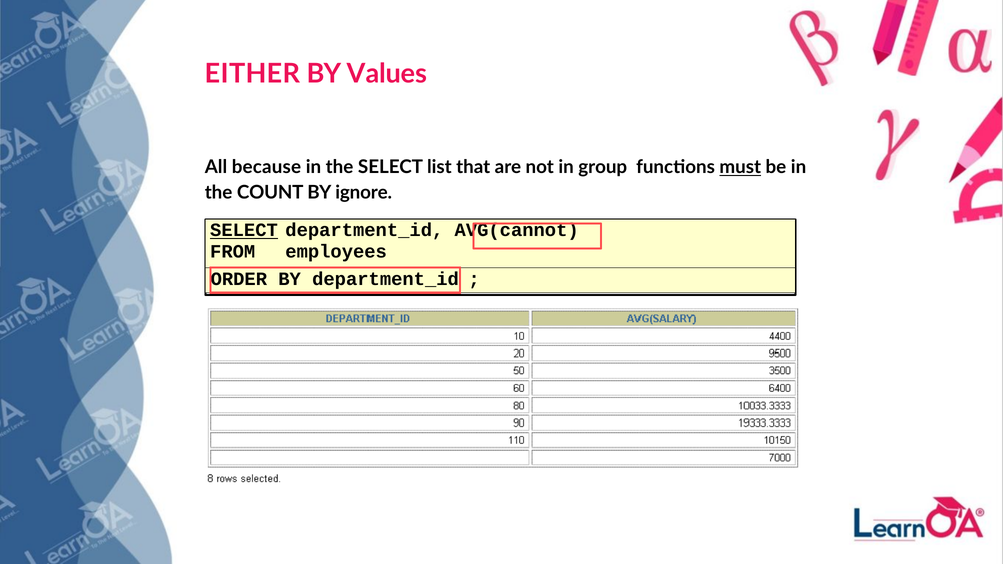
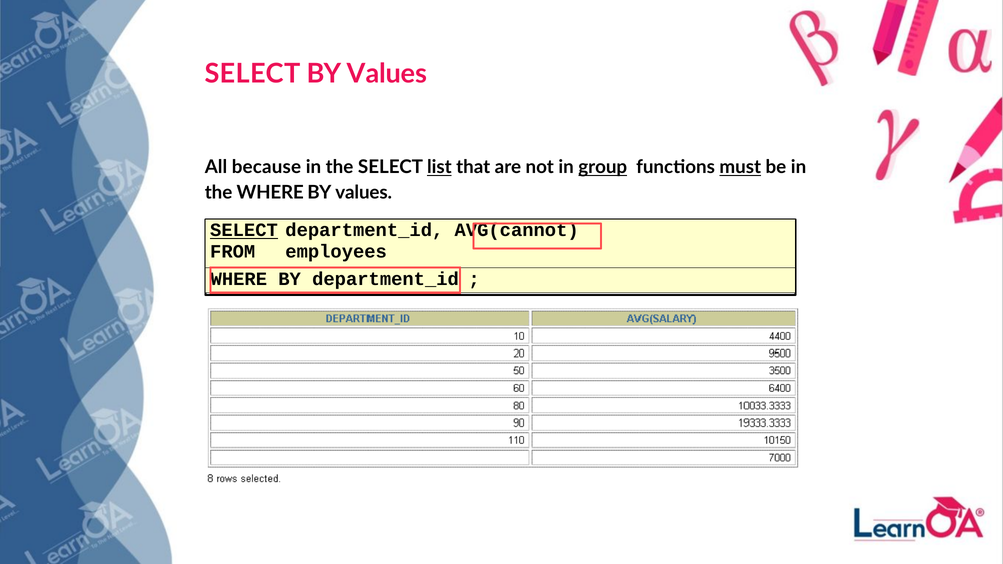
EITHER: EITHER -> SELECT (253, 74)
list underline: none -> present (439, 167)
group underline: none -> present (603, 167)
the COUNT: COUNT -> WHERE (270, 193)
ignore: ignore -> values (364, 193)
ORDER: ORDER -> WHERE (239, 279)
